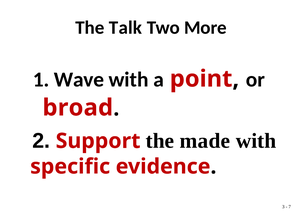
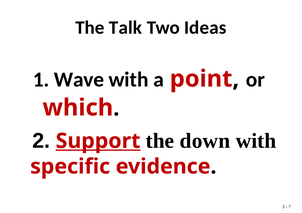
More: More -> Ideas (205, 28)
broad: broad -> which (78, 108)
Support underline: none -> present (98, 141)
made: made -> down (205, 141)
